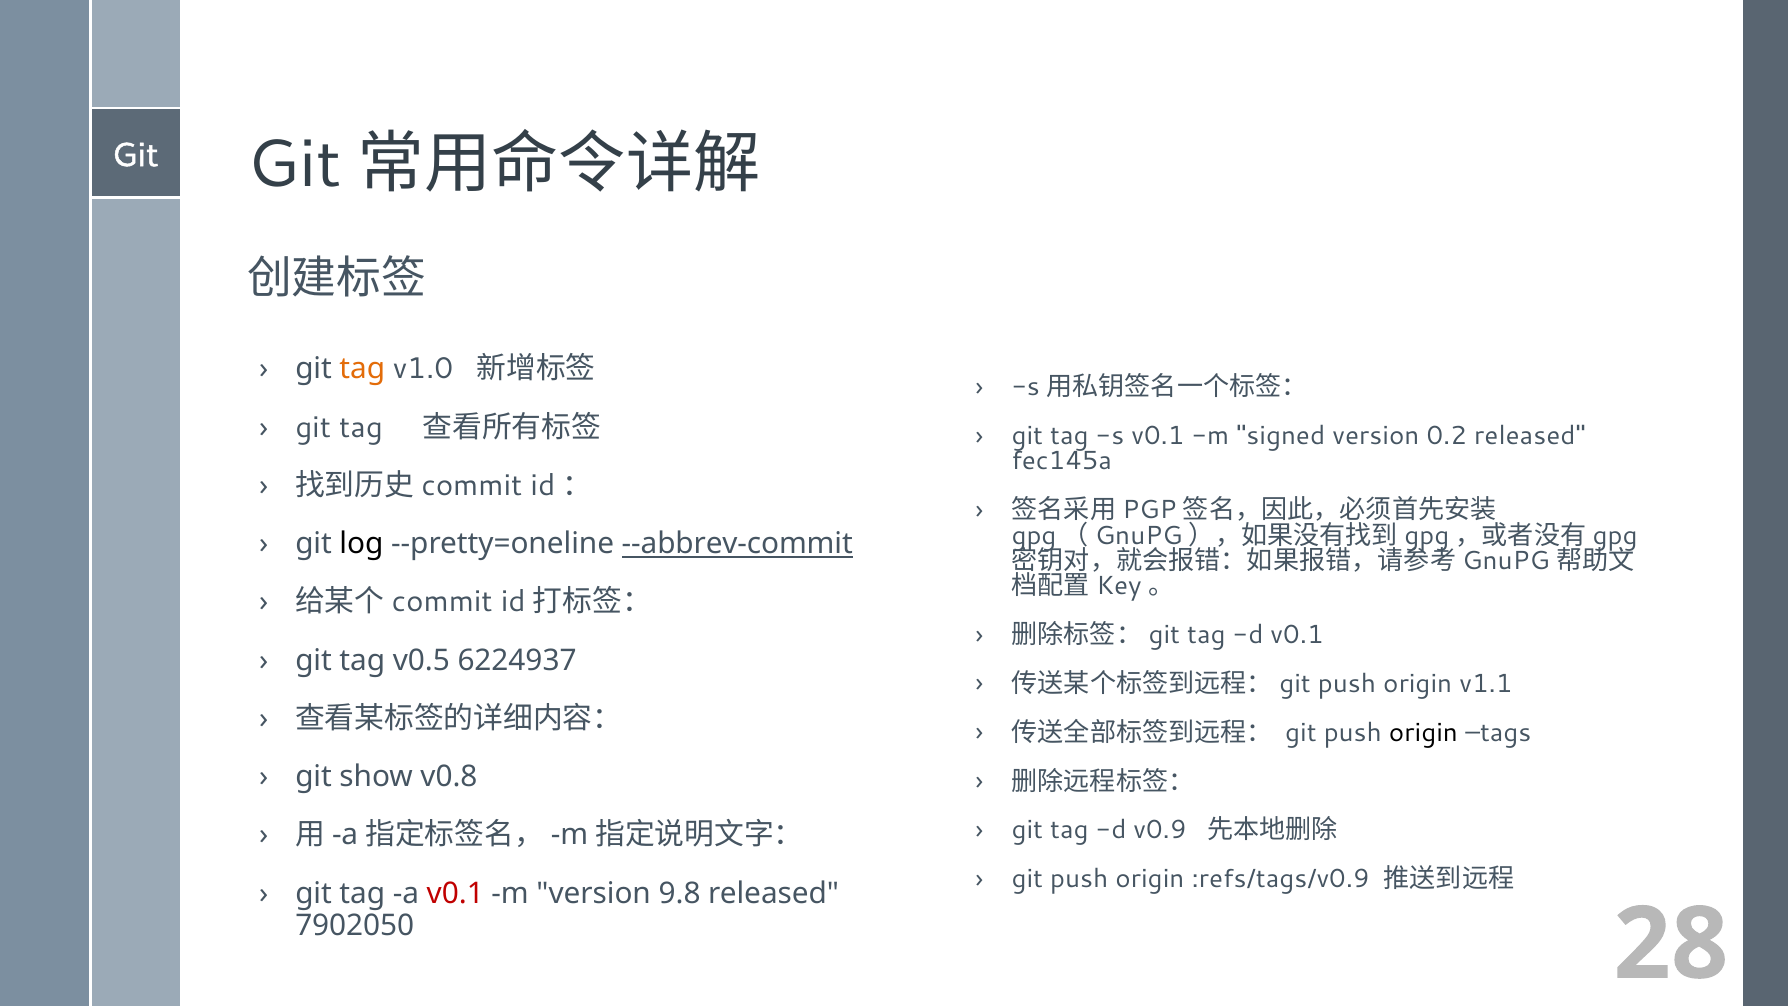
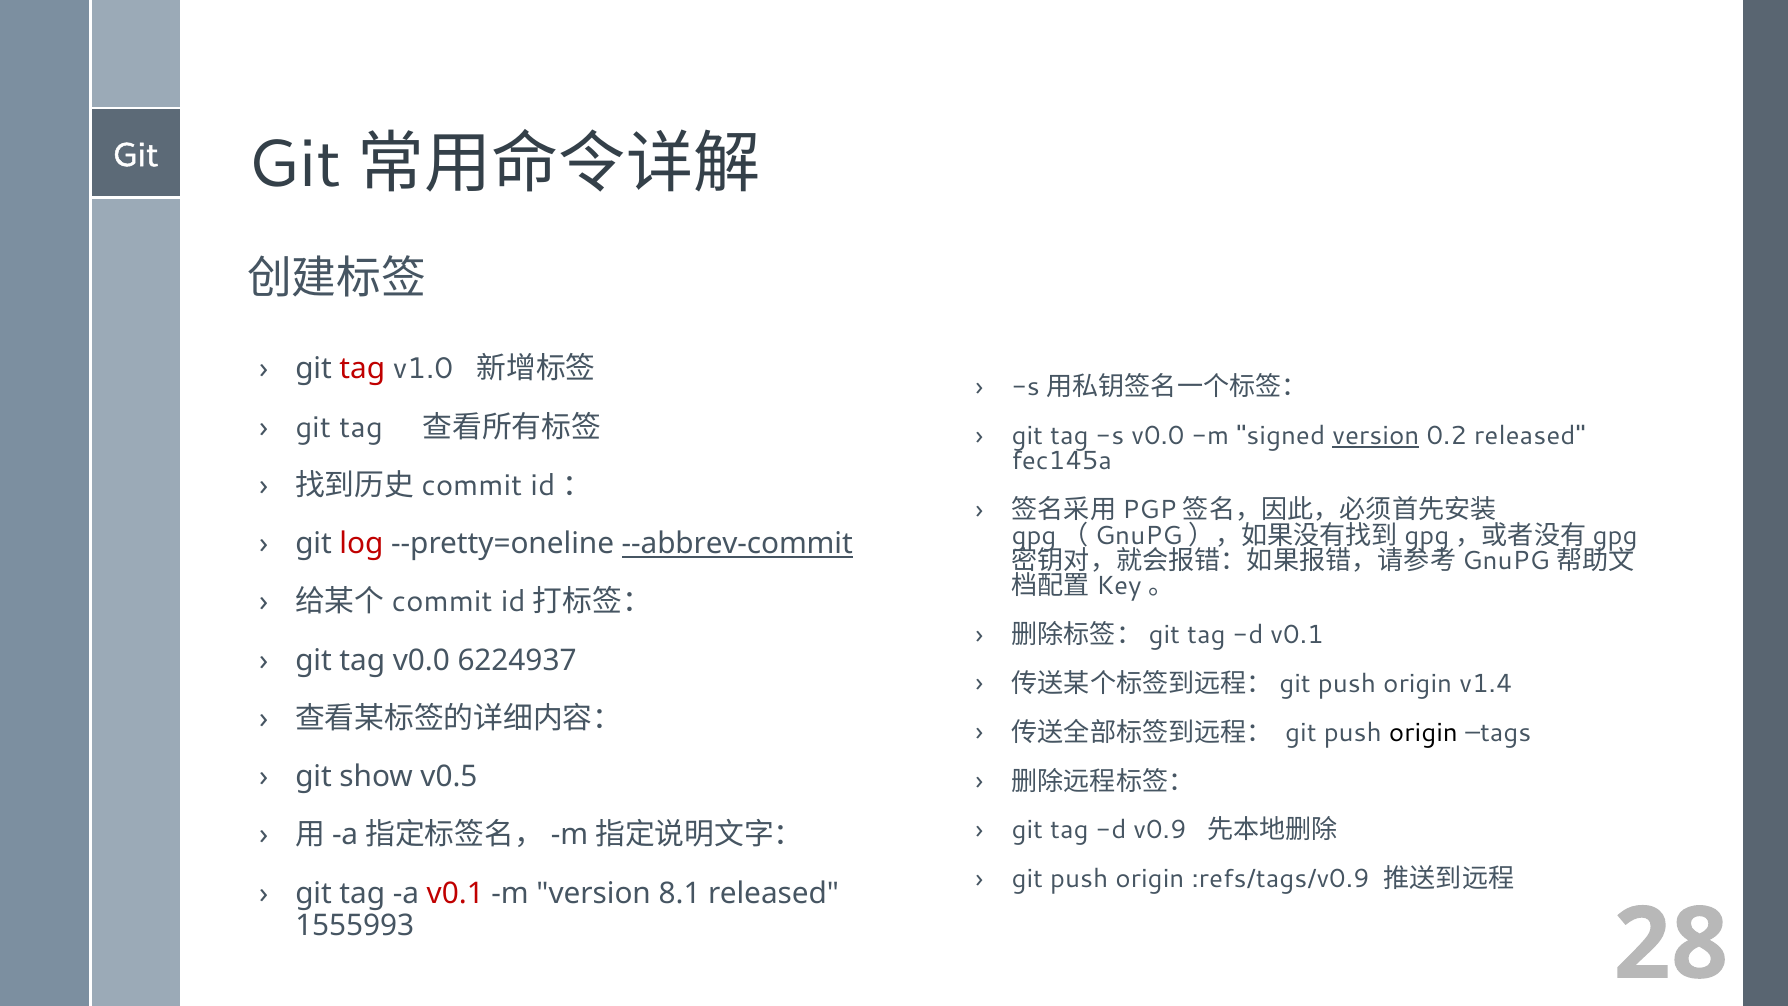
tag colour: orange -> red (362, 369)
s v0.1: v0.1 -> v0.0 (1158, 436)
version underline: none -> present (1376, 436)
log colour: black -> red (361, 544)
tag v0.5: v0.5 -> v0.0 (421, 660)
v1.1: v1.1 -> v1.4 (1486, 684)
v0.8: v0.8 -> v0.5 (449, 777)
9.8: 9.8 -> 8.1 (680, 893)
7902050: 7902050 -> 1555993 (355, 925)
